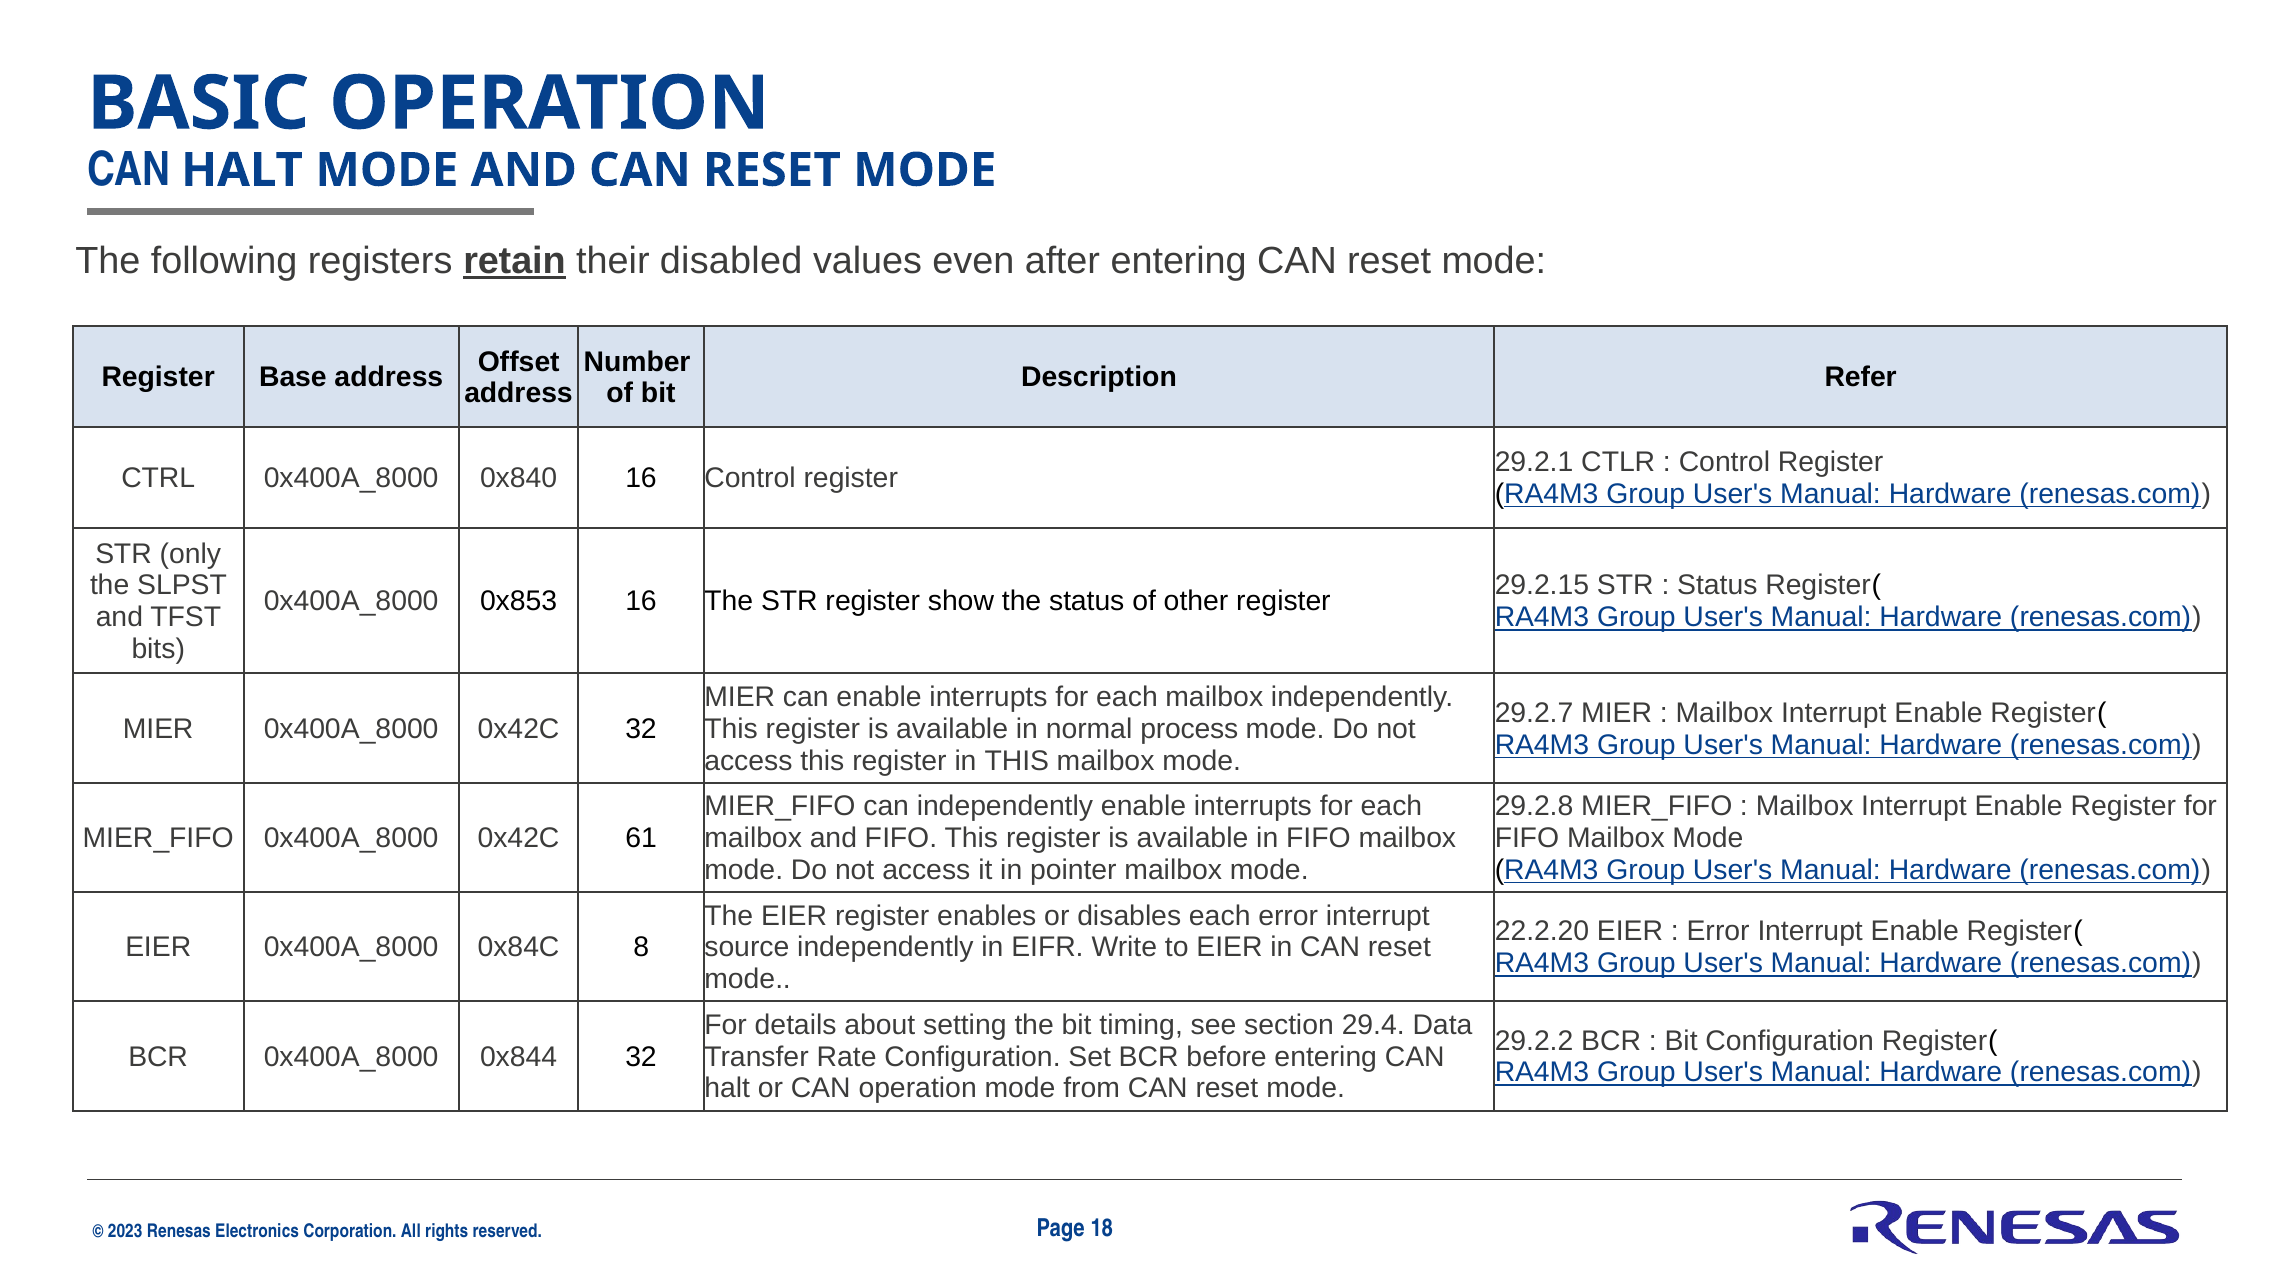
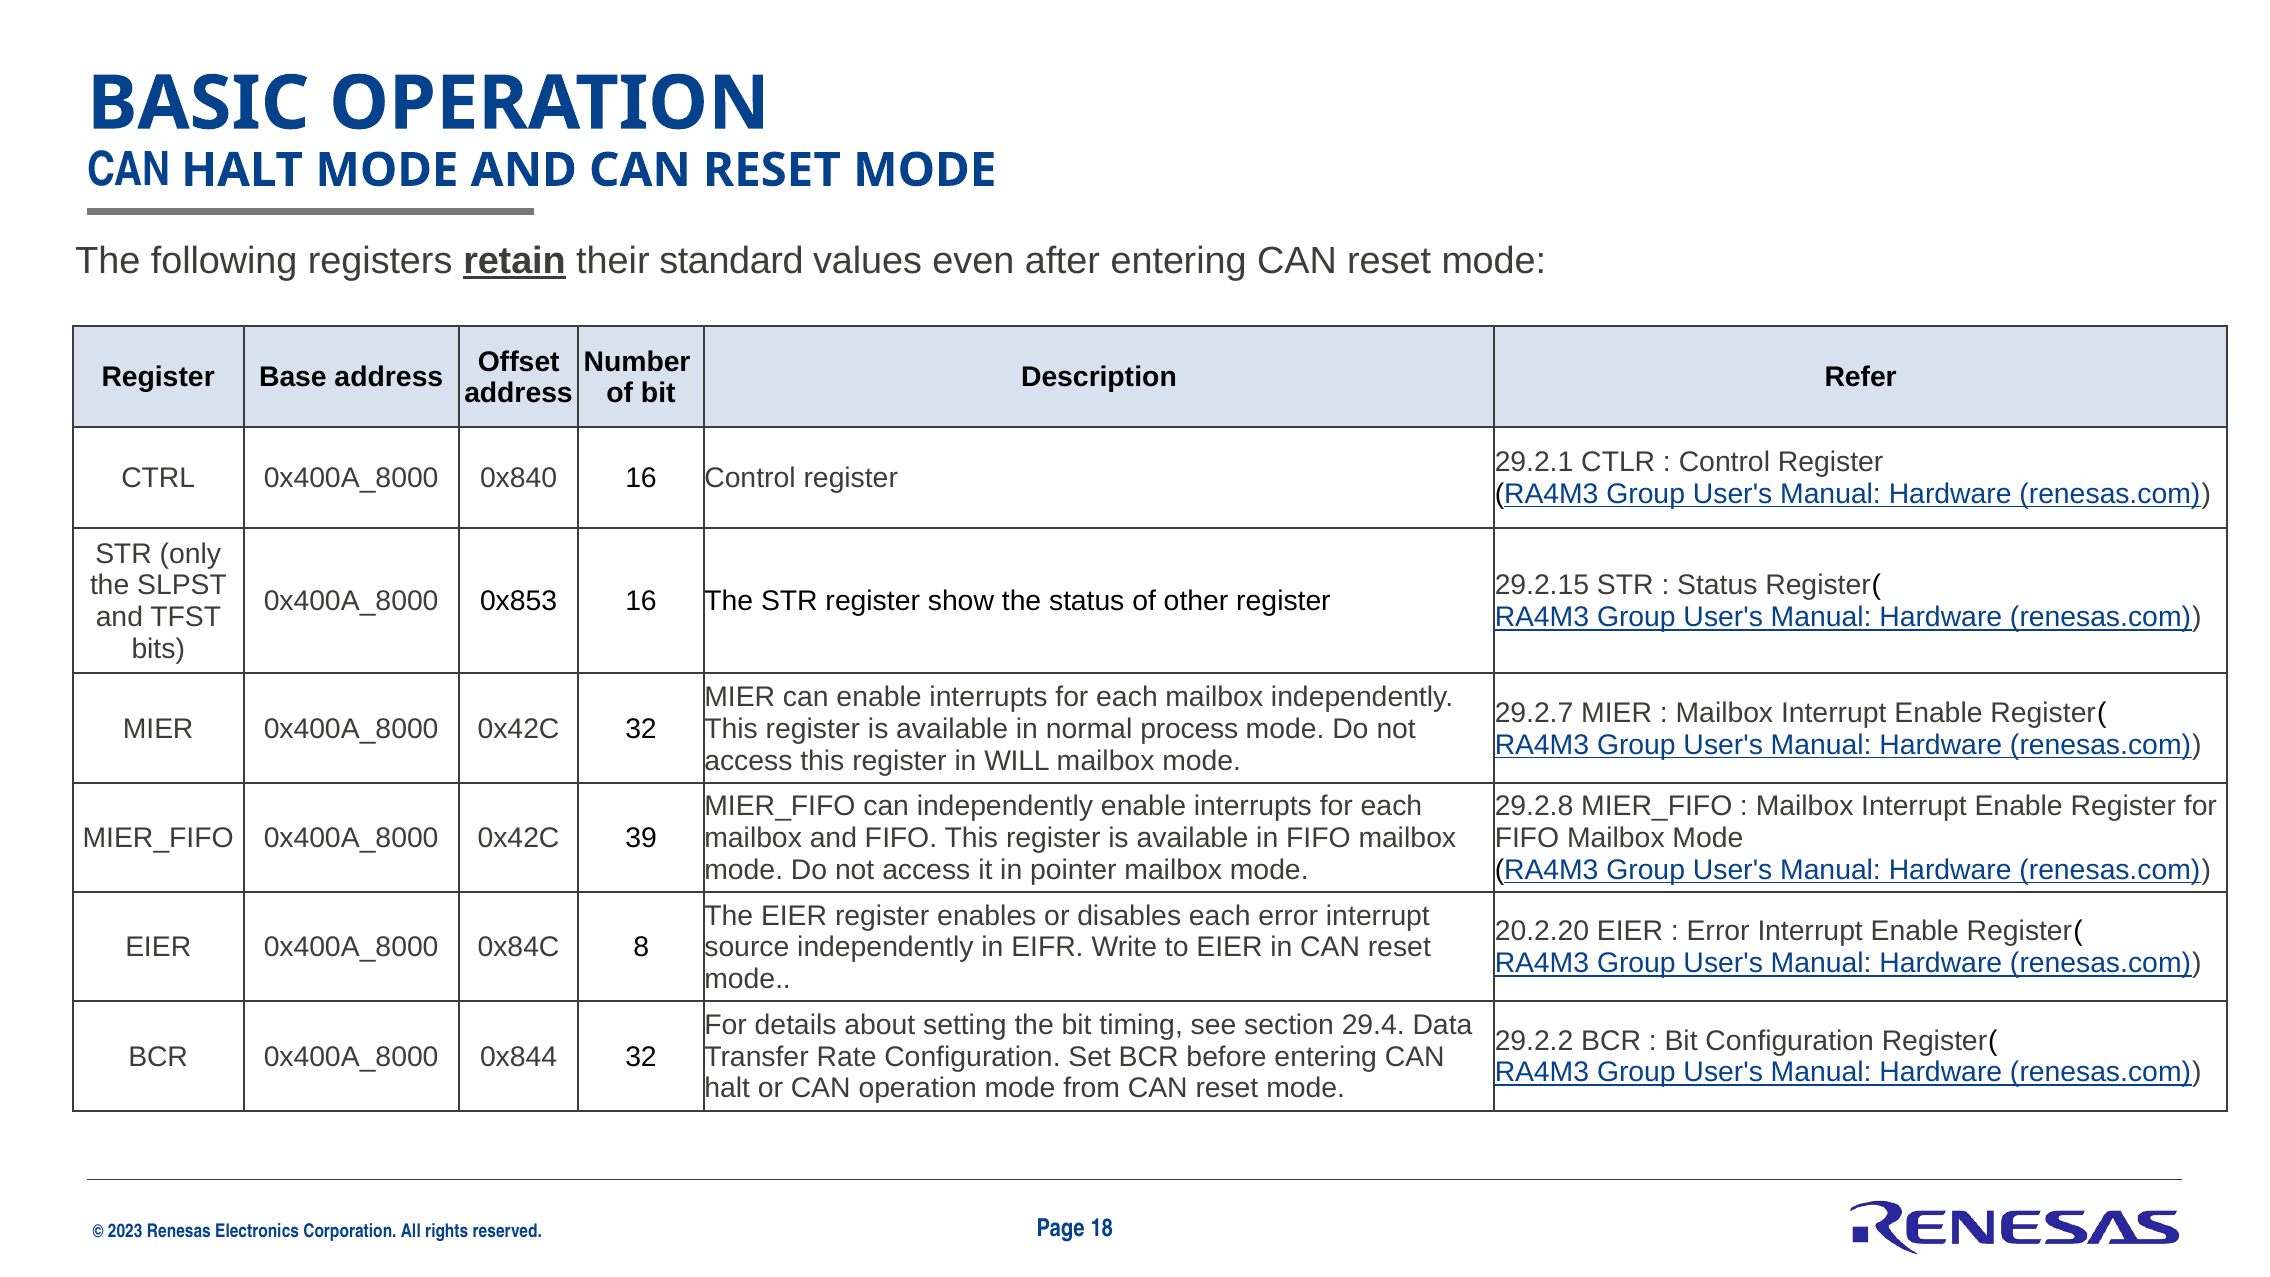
disabled: disabled -> standard (731, 261)
in THIS: THIS -> WILL (1017, 761)
61: 61 -> 39 (641, 838)
22.2.20: 22.2.20 -> 20.2.20 (1542, 931)
